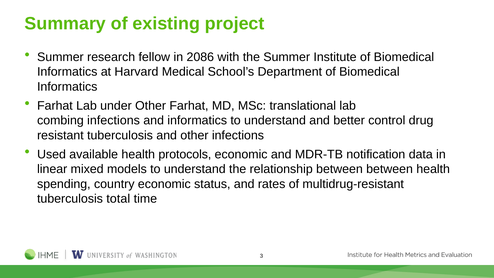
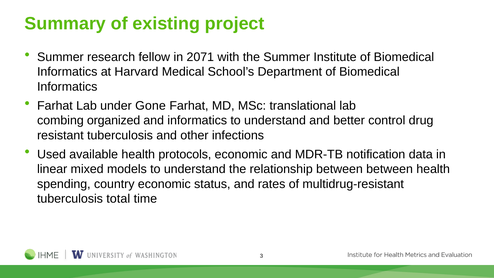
2086: 2086 -> 2071 (200, 57)
under Other: Other -> Gone (151, 106)
combing infections: infections -> organized (114, 120)
